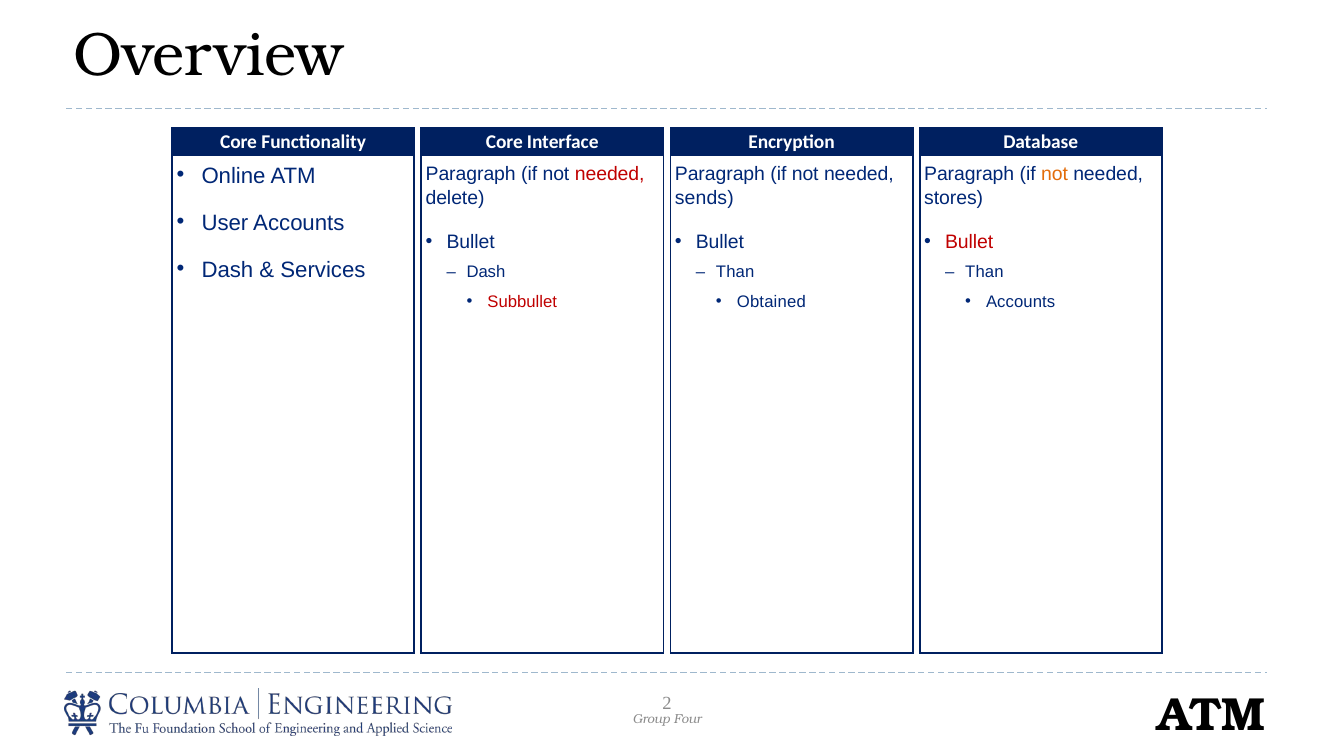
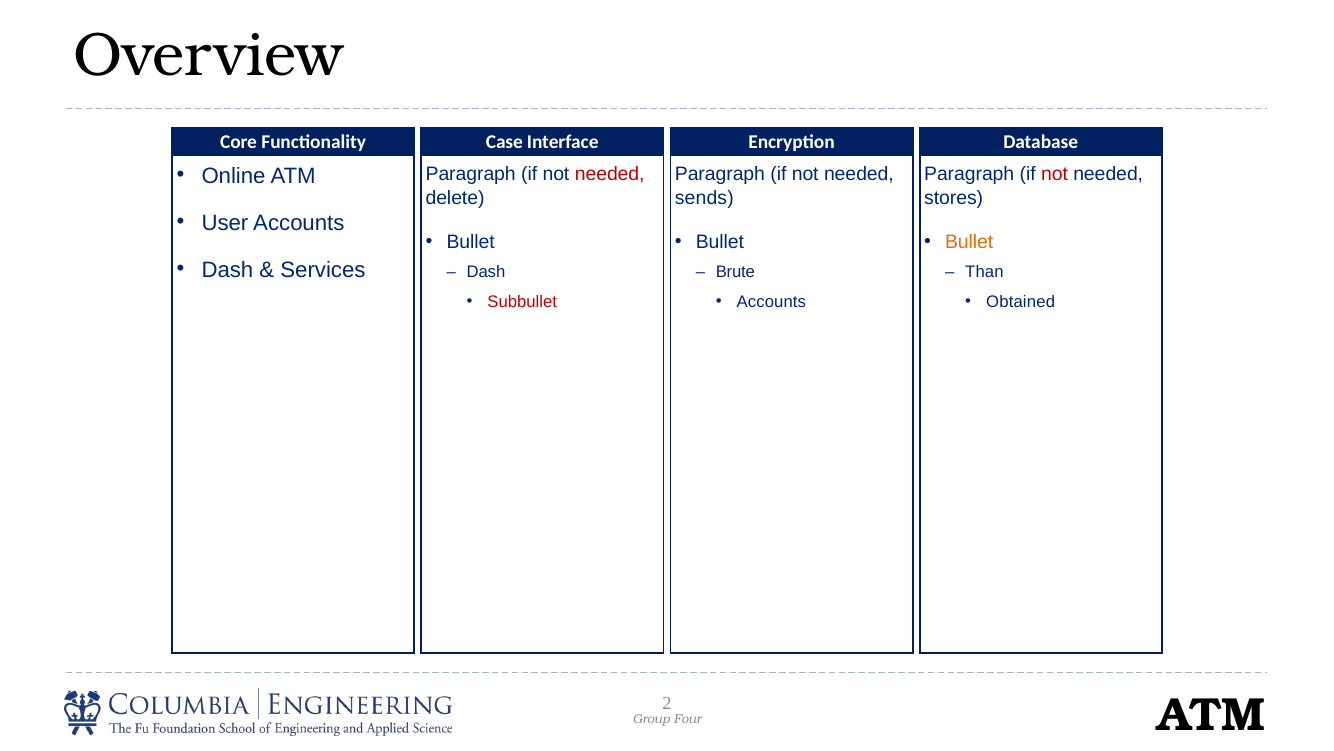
Core: Core -> Case (504, 142)
not colour: orange -> red (1055, 173)
Bullet colour: red -> orange (969, 242)
Than: Than -> Brute (735, 272)
Obtained: Obtained -> Accounts (771, 301)
Accounts: Accounts -> Obtained (1021, 301)
